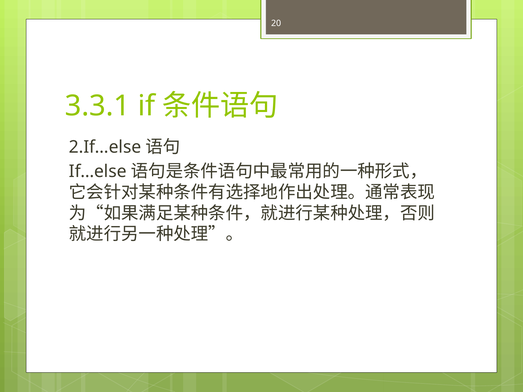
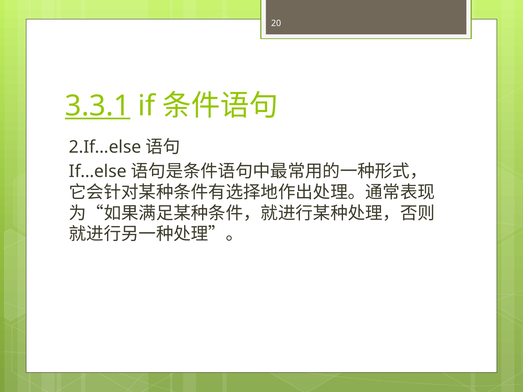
3.3.1 underline: none -> present (98, 106)
